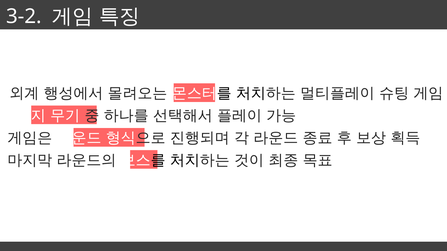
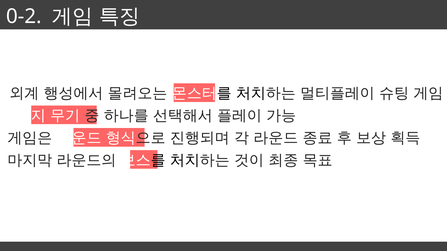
3-2: 3-2 -> 0-2 (24, 16)
